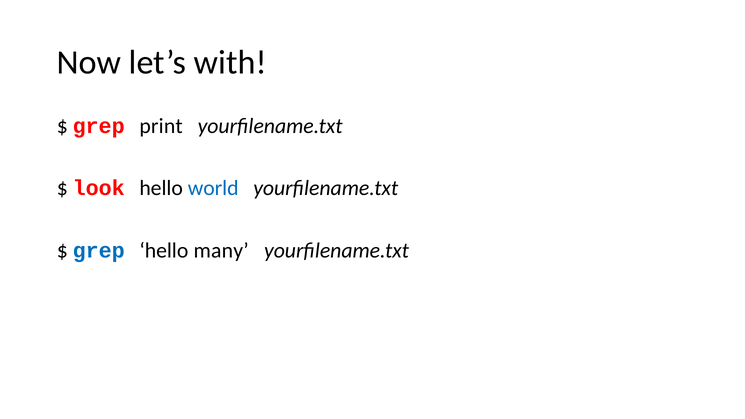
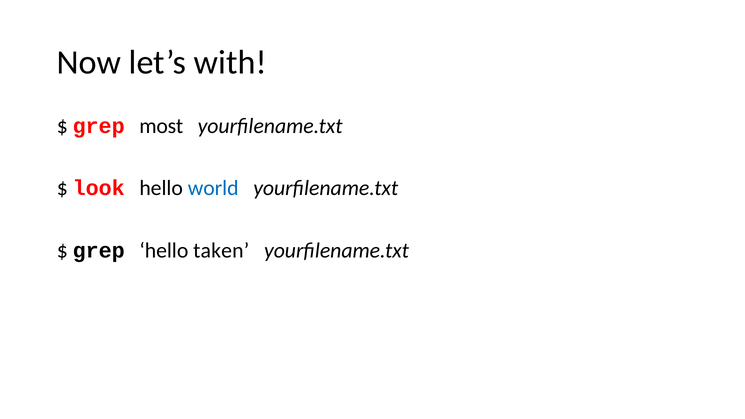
print: print -> most (161, 126)
grep colour: blue -> black (99, 251)
many: many -> taken (221, 251)
